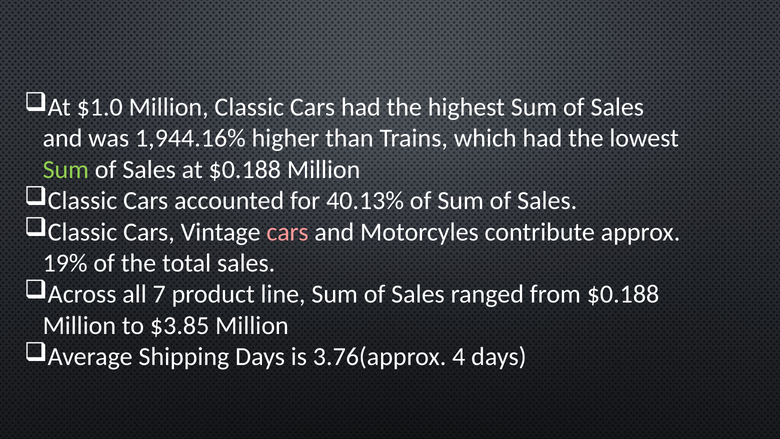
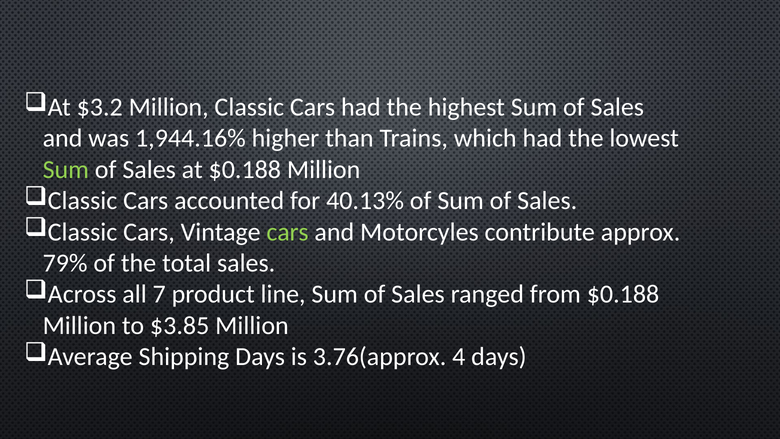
$1.0: $1.0 -> $3.2 (100, 107)
cars colour: pink -> light green (288, 232)
19%: 19% -> 79% (65, 263)
